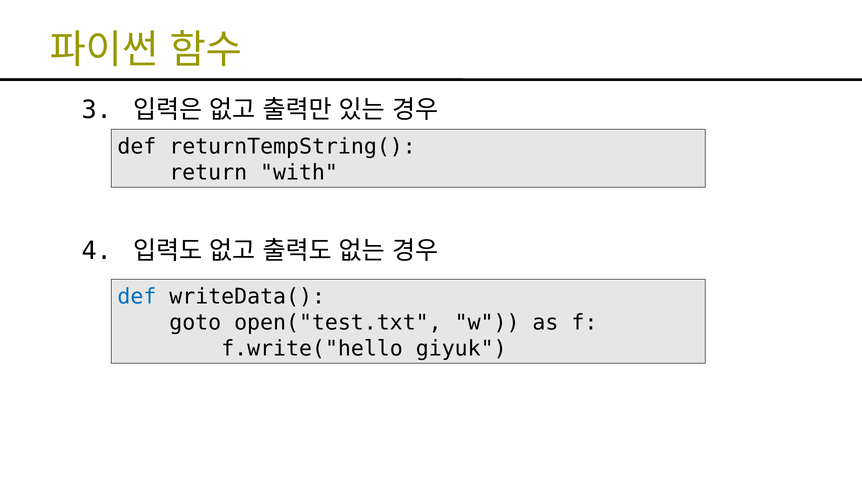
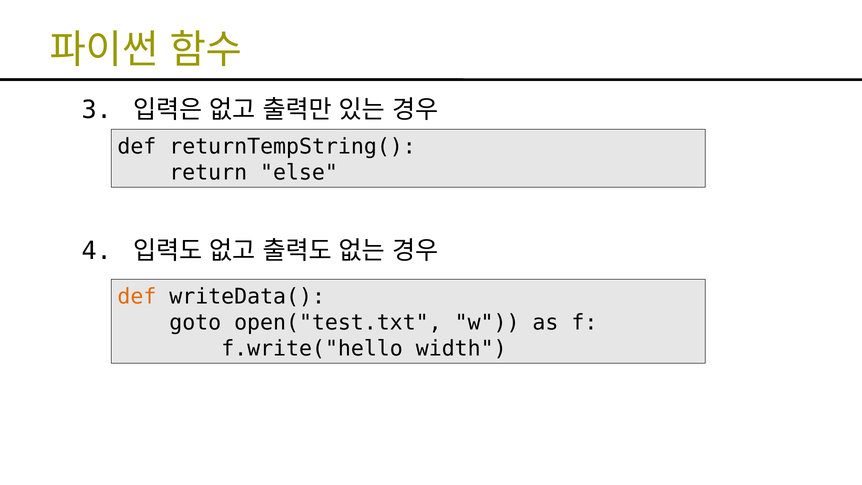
with: with -> else (299, 173)
def colour: blue -> orange (137, 297)
giyuk: giyuk -> width (461, 348)
